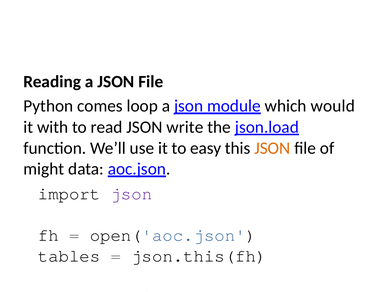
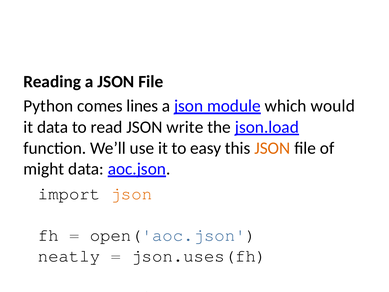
loop: loop -> lines (142, 106)
it with: with -> data (53, 127)
json colour: purple -> orange (131, 193)
tables: tables -> neatly (69, 256)
json.this(fh: json.this(fh -> json.uses(fh (199, 256)
